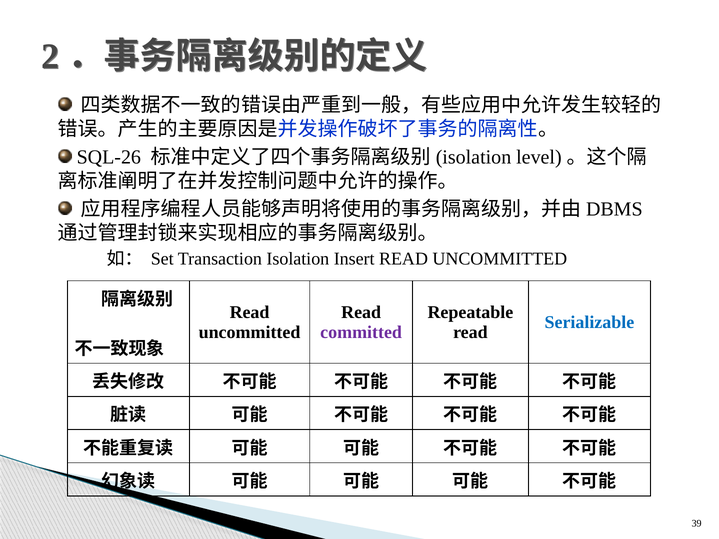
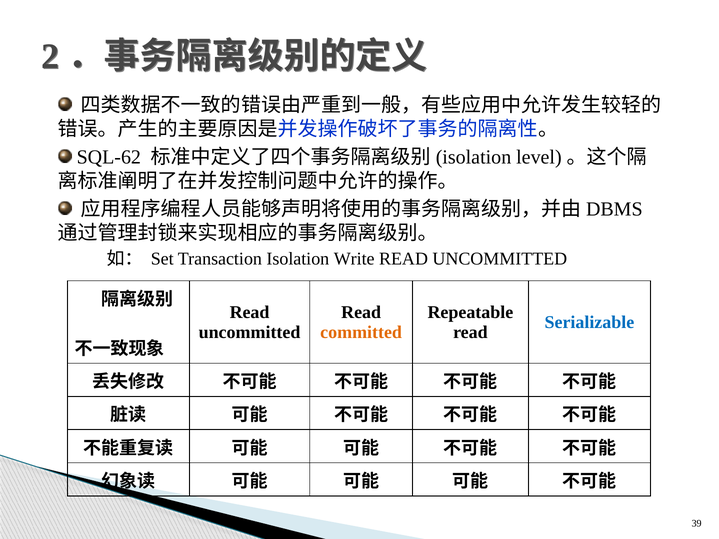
SQL-26: SQL-26 -> SQL-62 (109, 157)
Insert: Insert -> Write (354, 259)
committed colour: purple -> orange (361, 332)
